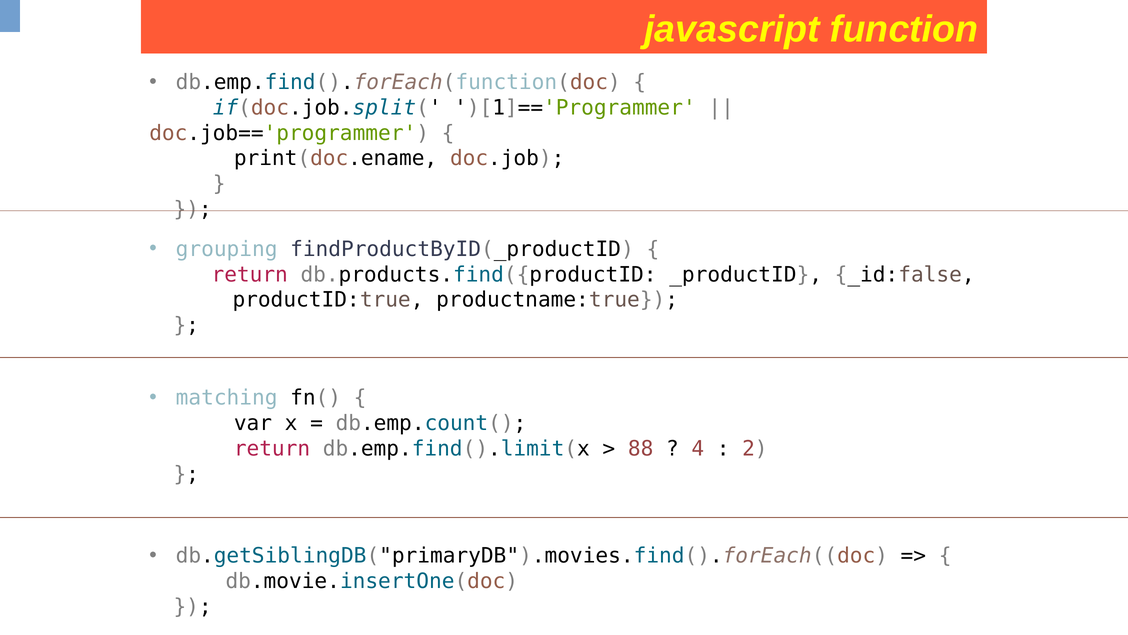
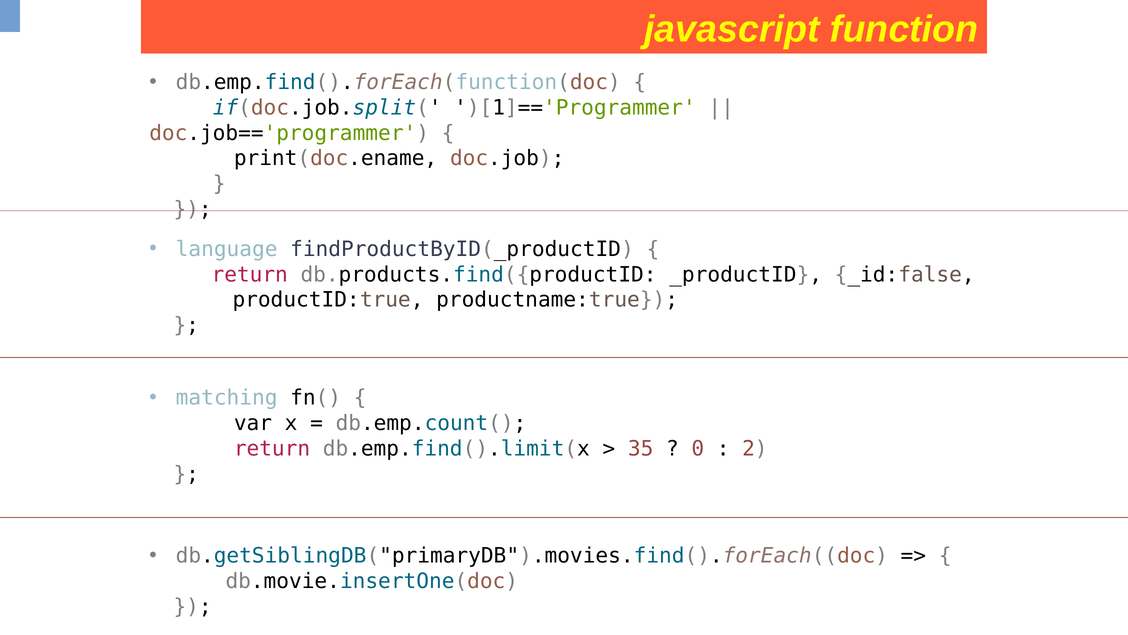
grouping: grouping -> language (227, 249)
88: 88 -> 35 (641, 448)
4: 4 -> 0 (698, 448)
